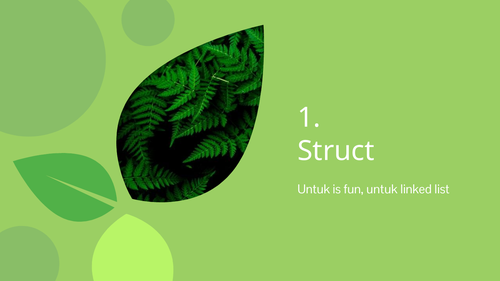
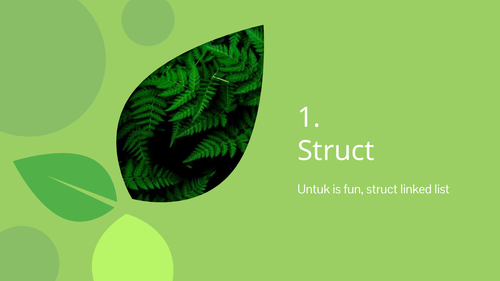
fun untuk: untuk -> struct (382, 189)
